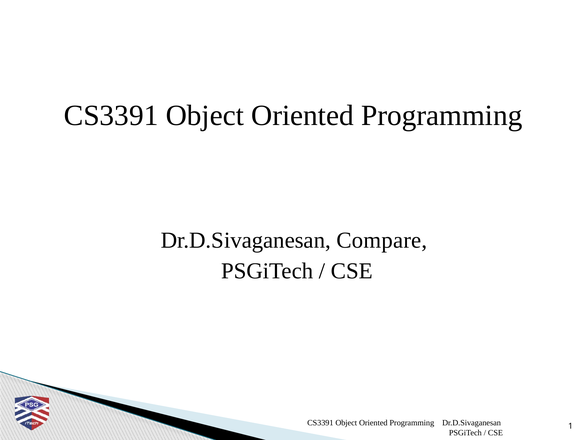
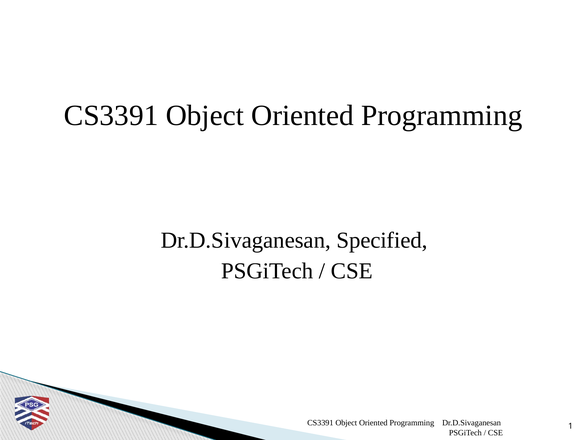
Compare: Compare -> Specified (382, 240)
